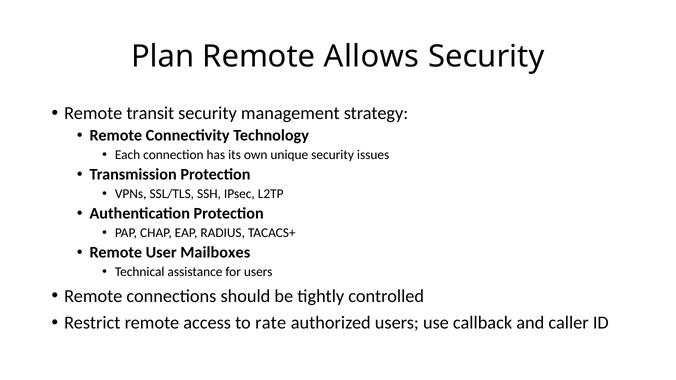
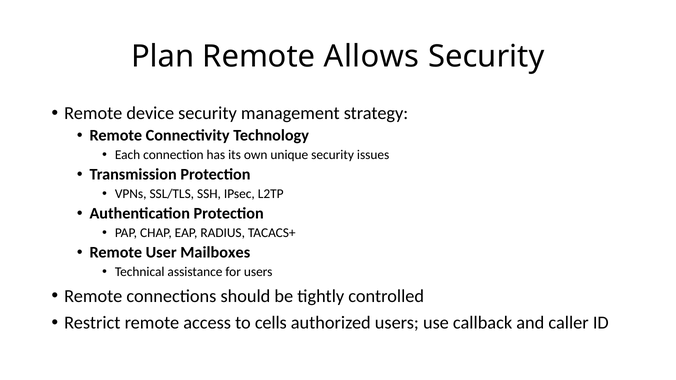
transit: transit -> device (150, 114)
rate: rate -> cells (271, 323)
